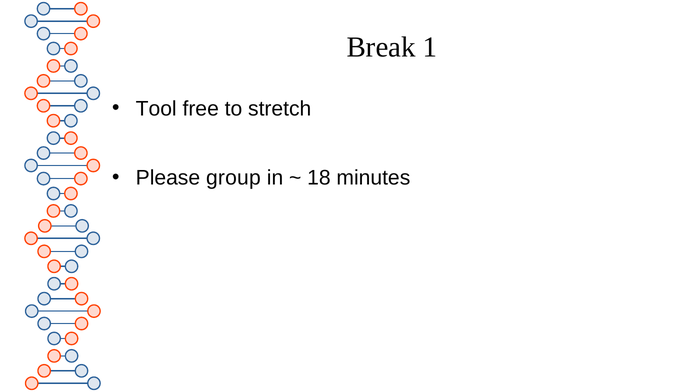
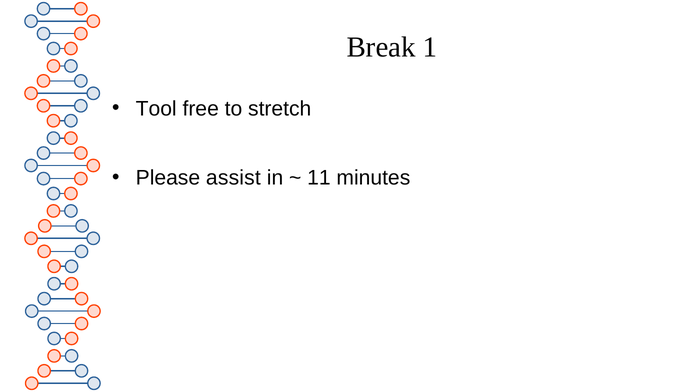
group: group -> assist (233, 178)
18: 18 -> 11 (319, 178)
